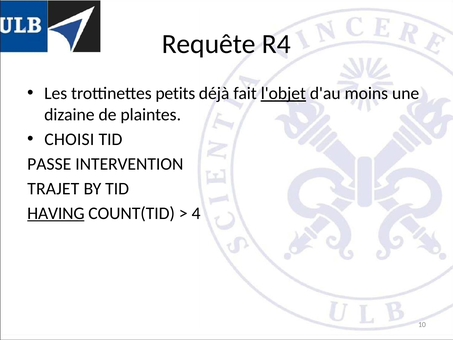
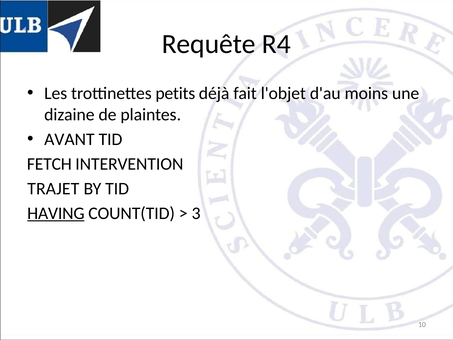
l'objet underline: present -> none (283, 93)
CHOISI: CHOISI -> AVANT (69, 139)
PASSE: PASSE -> FETCH (49, 164)
4: 4 -> 3 (196, 213)
